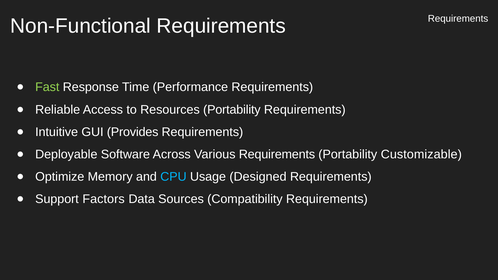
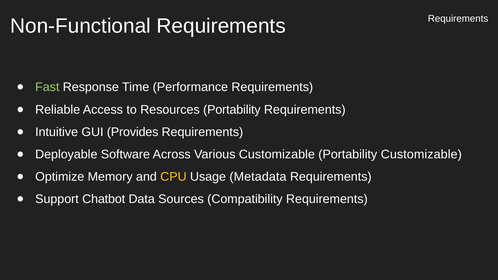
Various Requirements: Requirements -> Customizable (277, 154)
CPU colour: light blue -> yellow (173, 177)
Designed: Designed -> Metadata (258, 177)
Factors: Factors -> Chatbot (104, 199)
